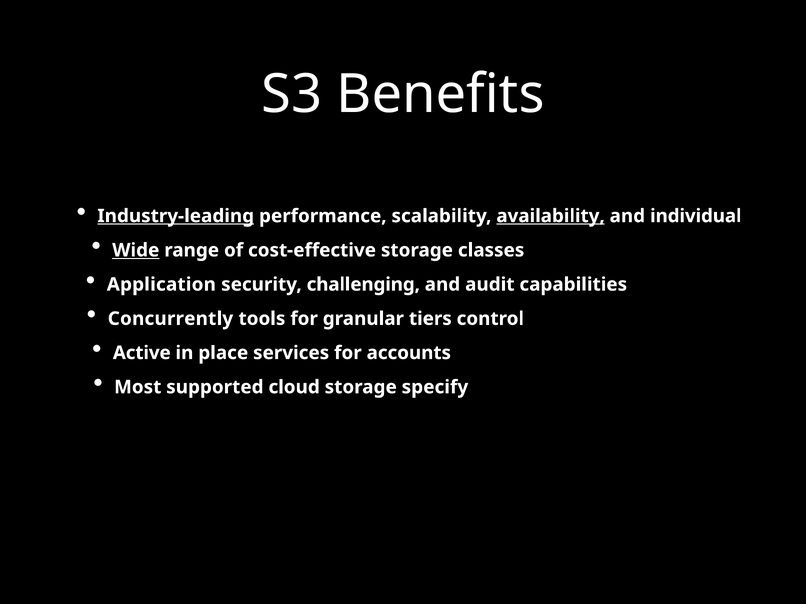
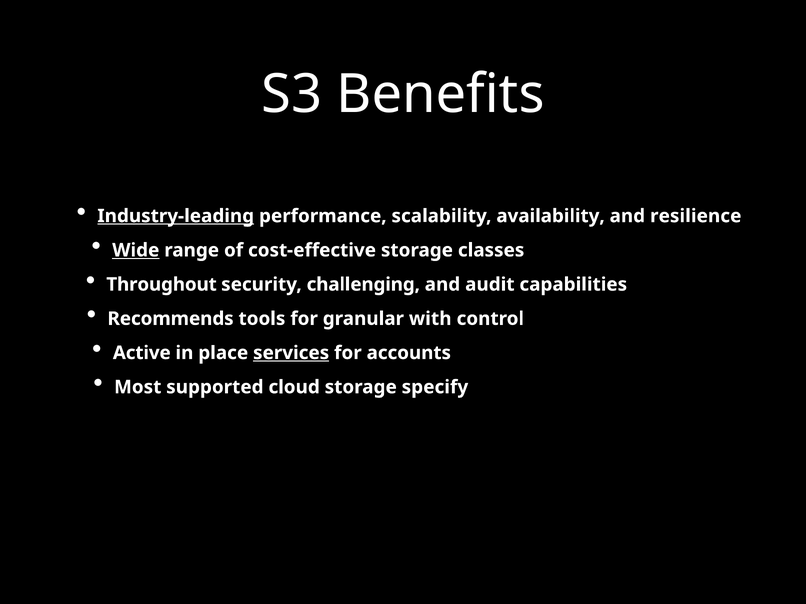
availability underline: present -> none (551, 216)
individual: individual -> resilience (696, 216)
Application: Application -> Throughout (162, 285)
Concurrently: Concurrently -> Recommends (171, 319)
tiers: tiers -> with (430, 319)
services underline: none -> present (291, 353)
